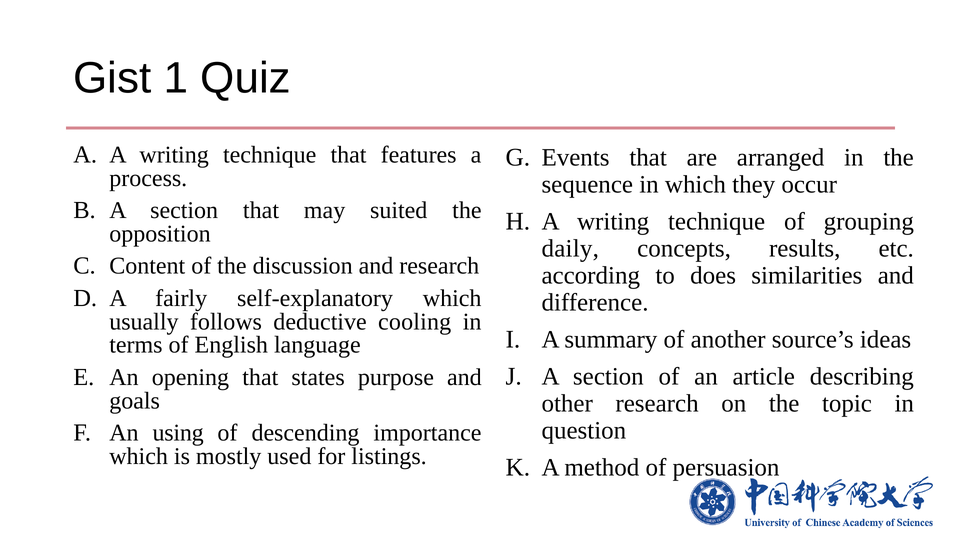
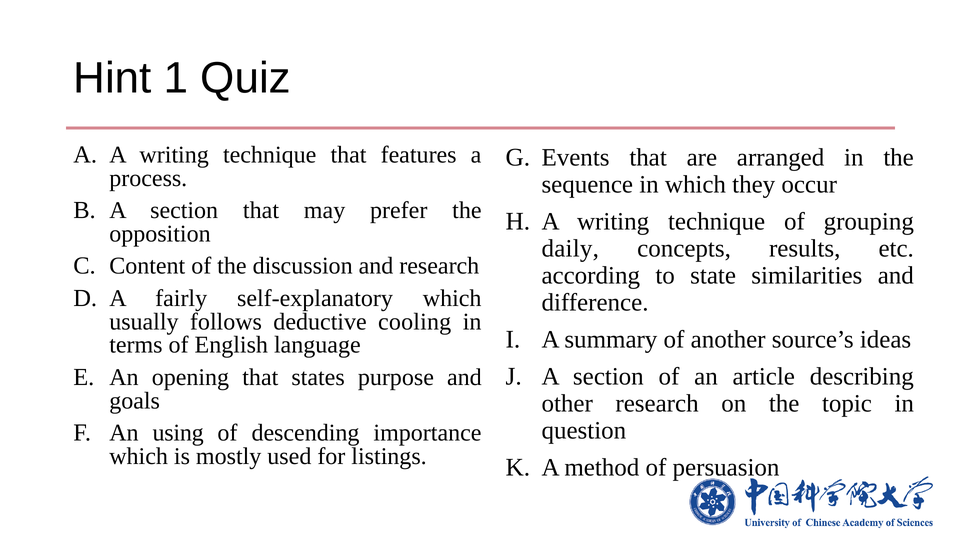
Gist: Gist -> Hint (112, 78)
suited: suited -> prefer (399, 211)
does: does -> state (713, 276)
